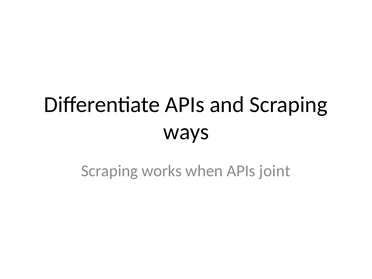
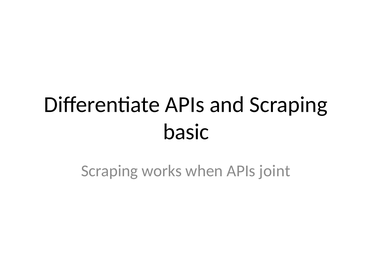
ways: ways -> basic (186, 132)
